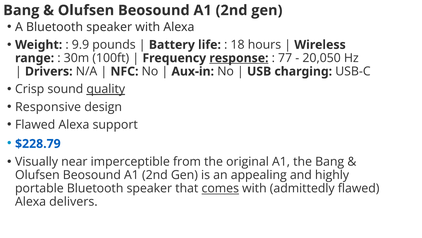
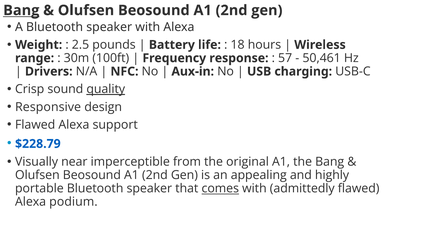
Bang underline: none -> present (21, 10)
9.9: 9.9 -> 2.5 (80, 45)
response underline: present -> none (239, 58)
77: 77 -> 57 (285, 58)
20,050: 20,050 -> 50,461 (322, 58)
delivers: delivers -> podium (73, 201)
